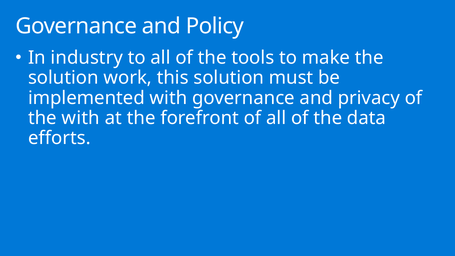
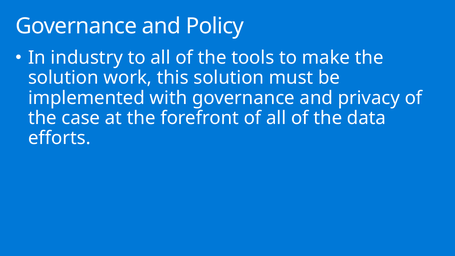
the with: with -> case (81, 118)
